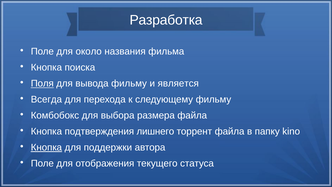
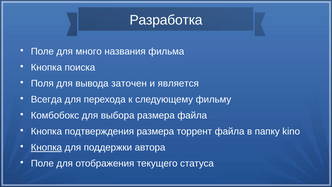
около: около -> много (89, 51)
Поля underline: present -> none (42, 83)
вывода фильму: фильму -> заточен (129, 83)
подтверждения лишнего: лишнего -> размера (155, 131)
